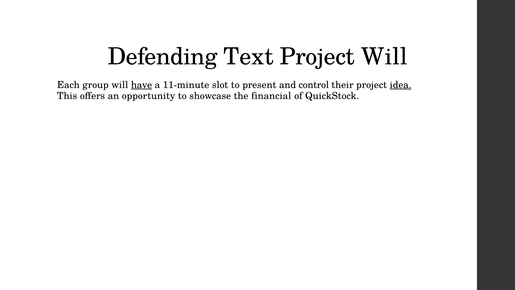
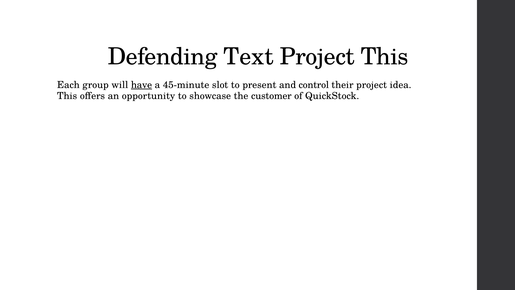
Project Will: Will -> This (385, 57)
11-minute: 11-minute -> 45-minute (186, 85)
idea underline: present -> none (401, 85)
financial: financial -> customer (271, 96)
